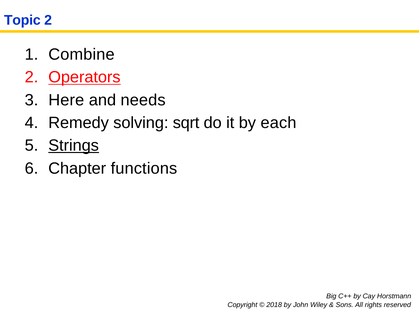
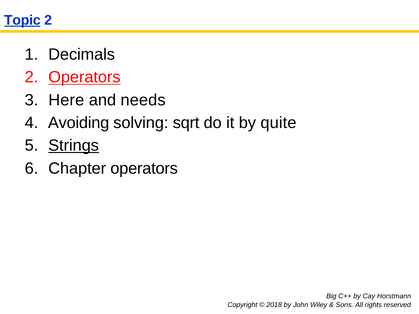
Topic underline: none -> present (22, 20)
Combine: Combine -> Decimals (82, 54)
Remedy: Remedy -> Avoiding (79, 123)
each: each -> quite (278, 123)
Chapter functions: functions -> operators (144, 169)
